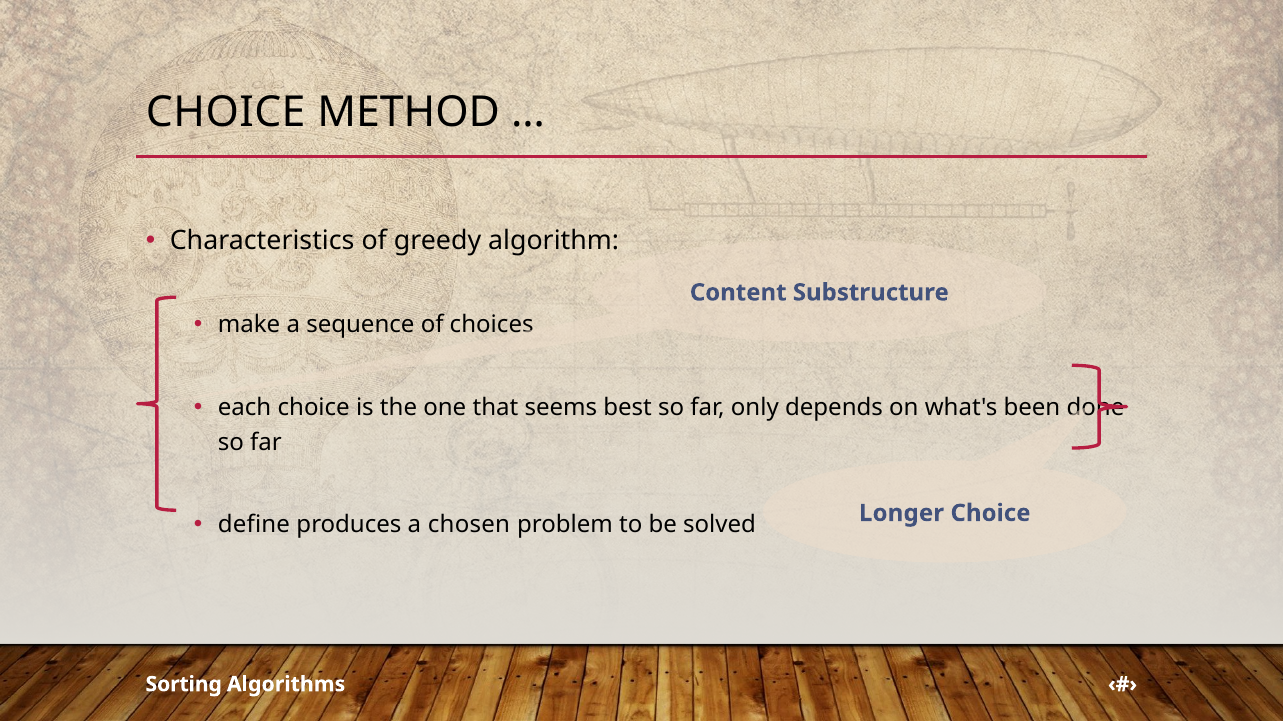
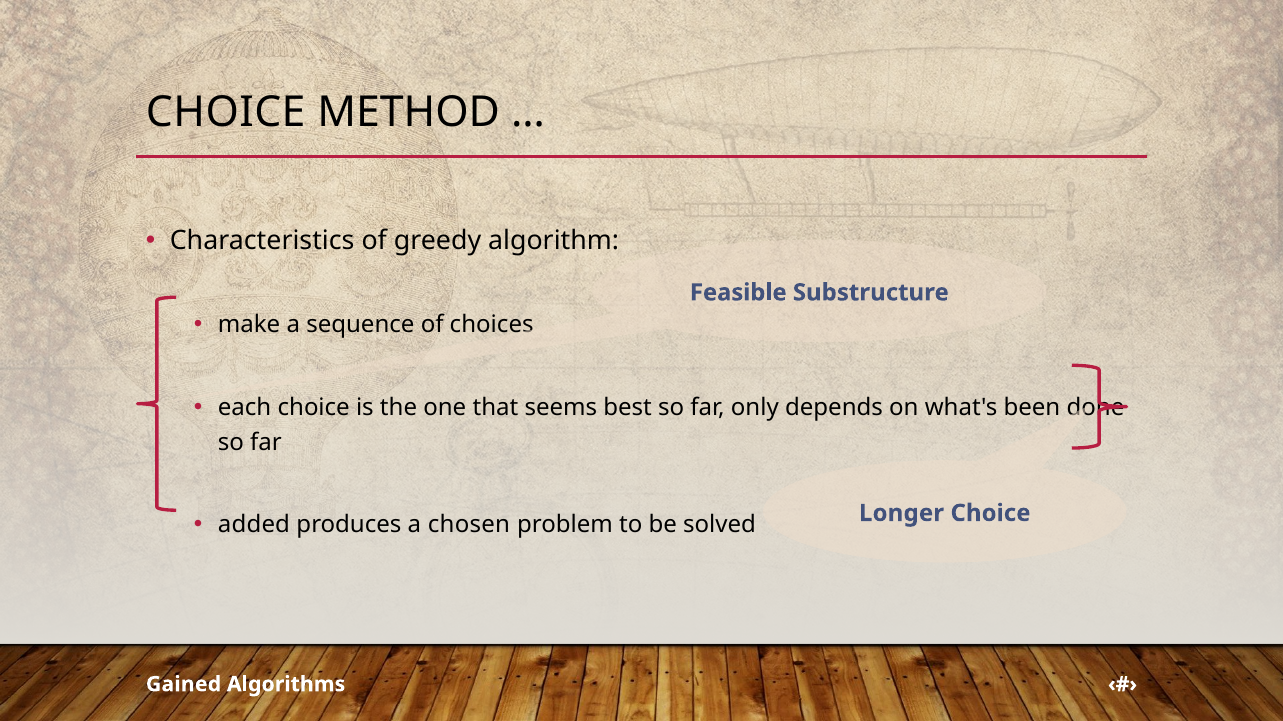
Content: Content -> Feasible (738, 293)
define: define -> added (254, 525)
Sorting: Sorting -> Gained (184, 685)
